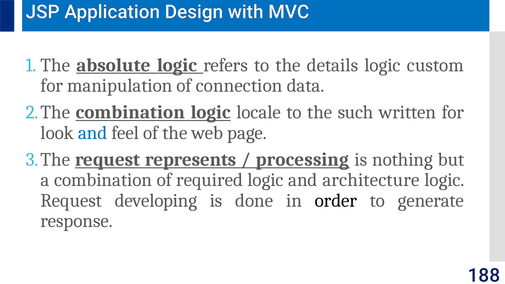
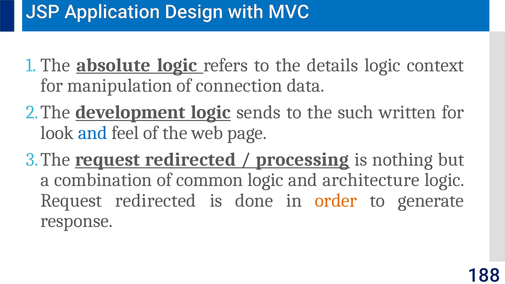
custom: custom -> context (436, 65)
combination: combination -> development (130, 112)
locale: locale -> sends (259, 112)
represents: represents -> redirected (190, 160)
required: required -> common (210, 180)
developing: developing -> redirected (156, 201)
order colour: black -> orange (336, 201)
